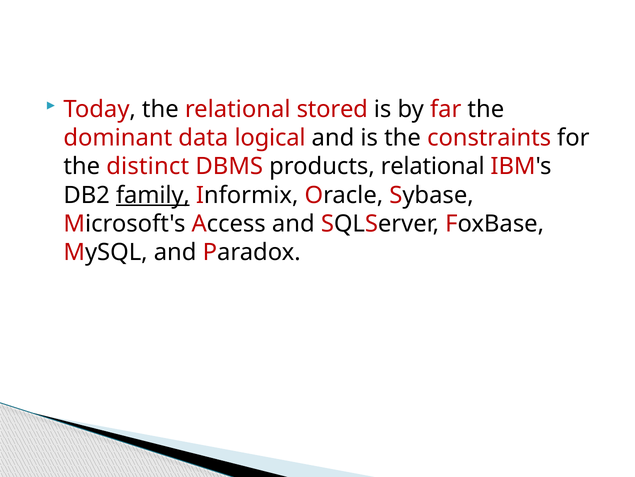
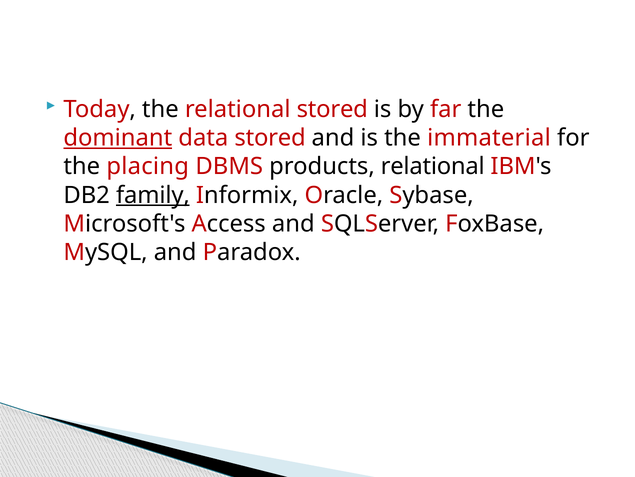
dominant underline: none -> present (118, 138)
data logical: logical -> stored (270, 138)
constraints: constraints -> immaterial (489, 138)
distinct: distinct -> placing (148, 166)
